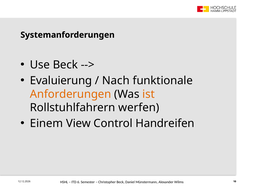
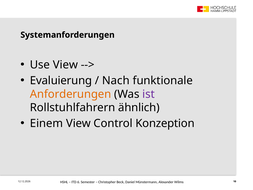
Use Beck: Beck -> View (65, 65)
ist colour: orange -> purple (149, 94)
werfen: werfen -> ähnlich (139, 107)
Handreifen: Handreifen -> Konzeption (165, 123)
